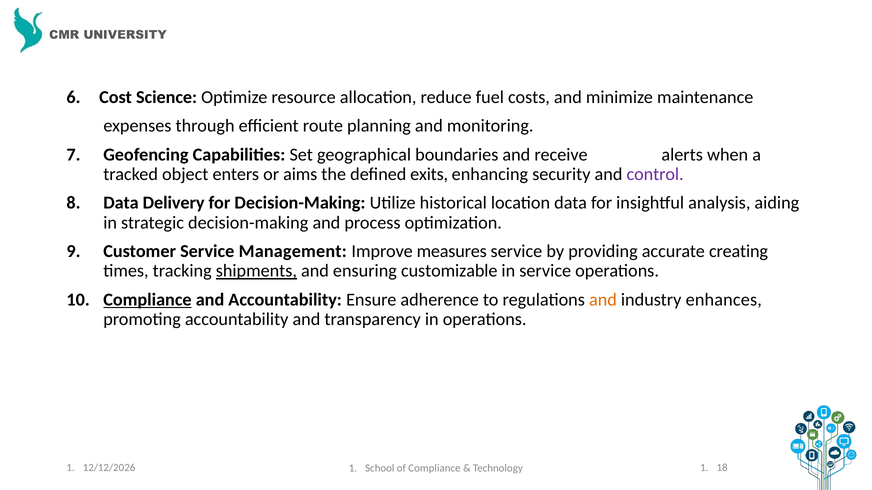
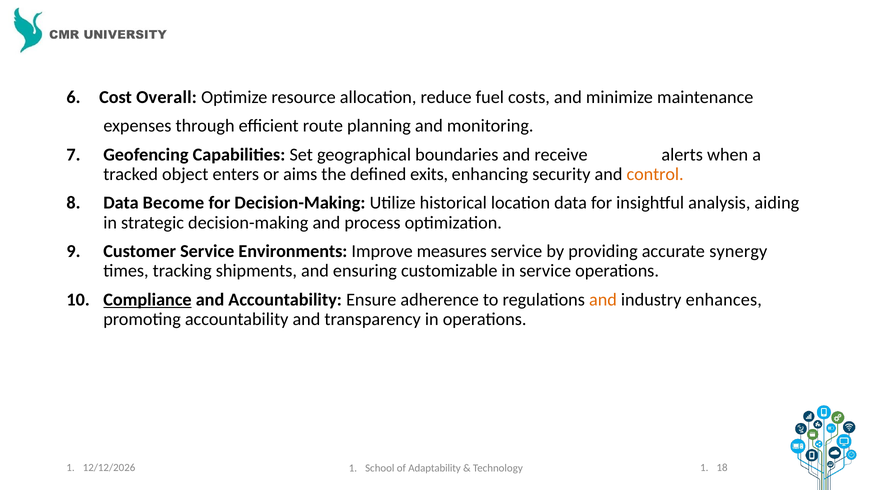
Science: Science -> Overall (166, 97)
control colour: purple -> orange (655, 174)
Delivery: Delivery -> Become (173, 203)
Management: Management -> Environments (293, 252)
creating: creating -> synergy (738, 252)
shipments underline: present -> none (256, 271)
of Compliance: Compliance -> Adaptability (435, 468)
